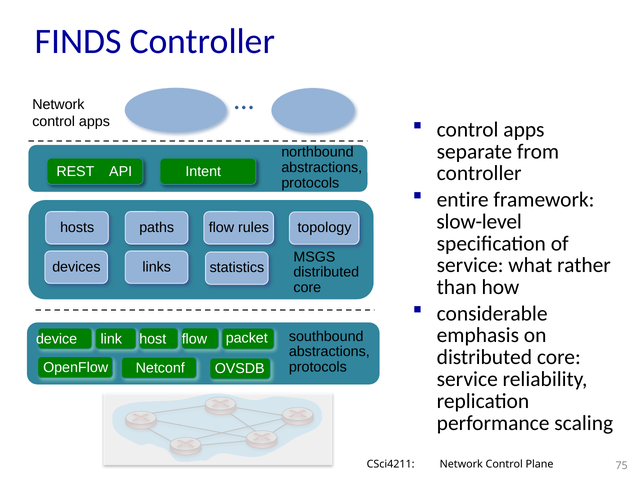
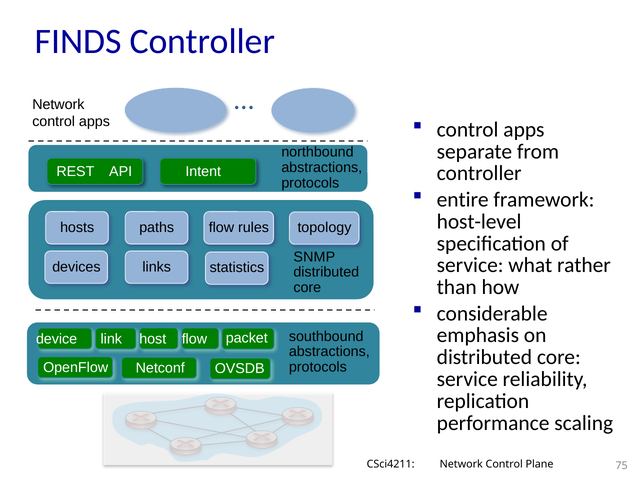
slow-level: slow-level -> host-level (479, 222)
MSGS: MSGS -> SNMP (314, 257)
